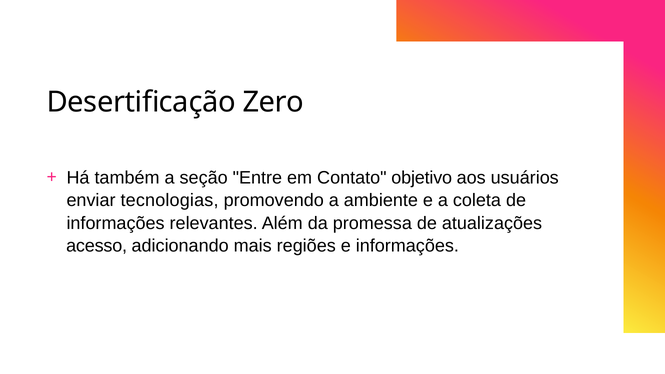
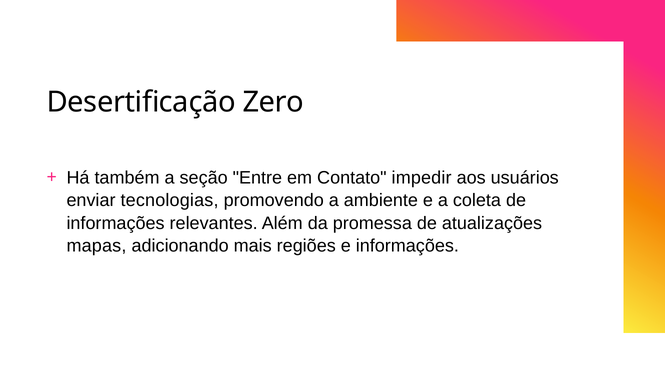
objetivo: objetivo -> impedir (422, 178)
acesso: acesso -> mapas (96, 246)
